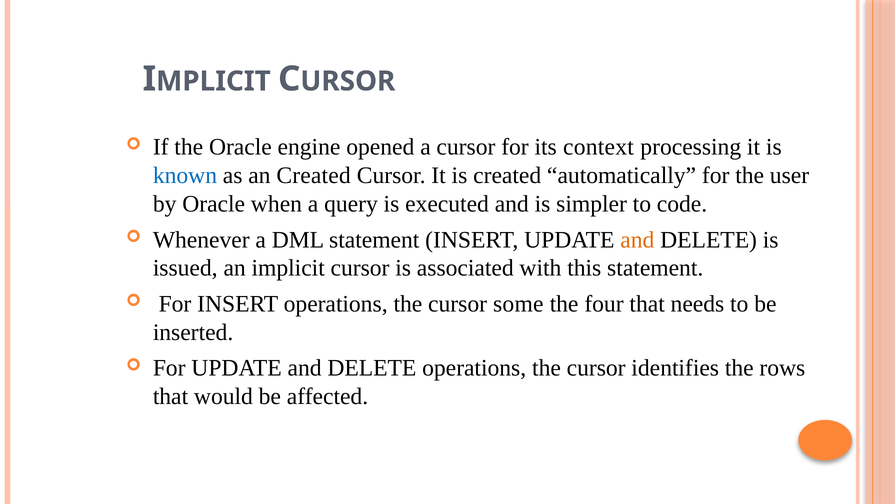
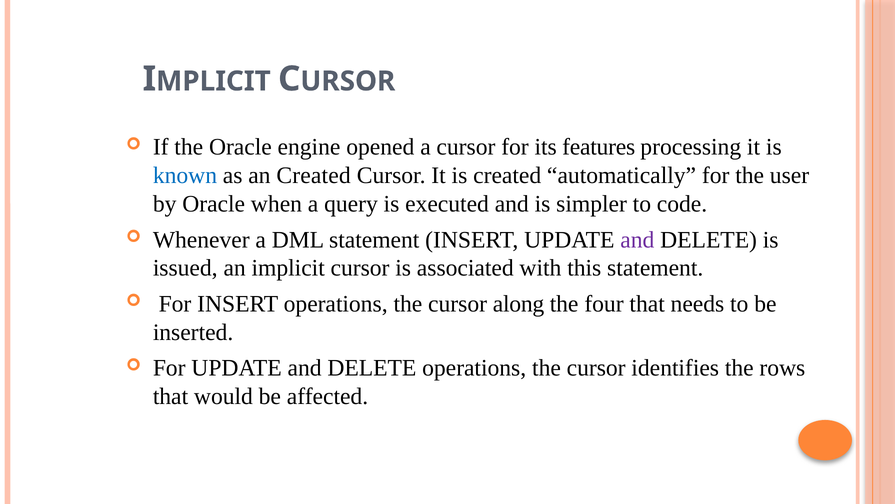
context: context -> features (599, 147)
and colour: orange -> purple (637, 239)
some: some -> along (519, 304)
